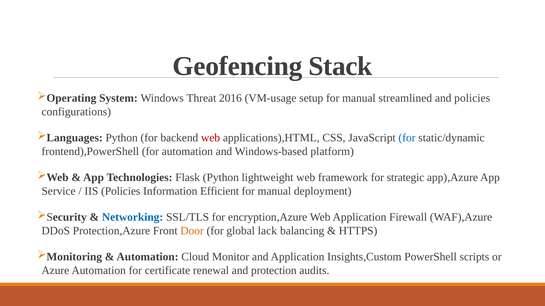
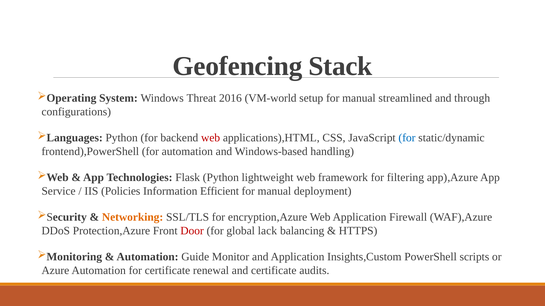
VM-usage: VM-usage -> VM-world (271, 98)
and policies: policies -> through (472, 98)
platform: platform -> handling (332, 152)
strategic: strategic -> filtering (405, 178)
Networking colour: blue -> orange (133, 217)
Door colour: orange -> red (192, 231)
Cloud: Cloud -> Guide (195, 257)
and protection: protection -> certificate (274, 271)
